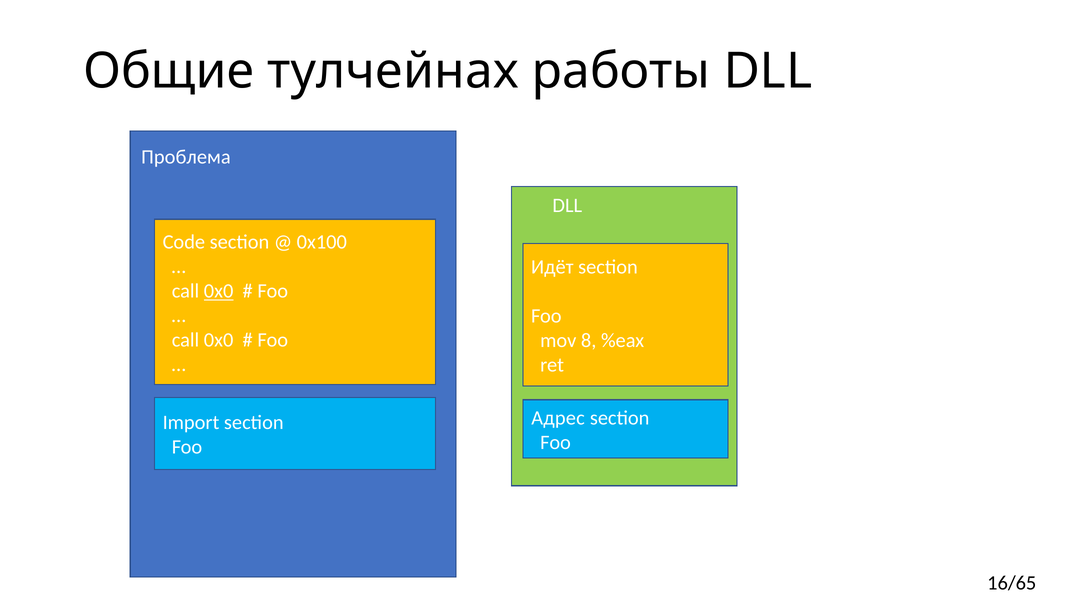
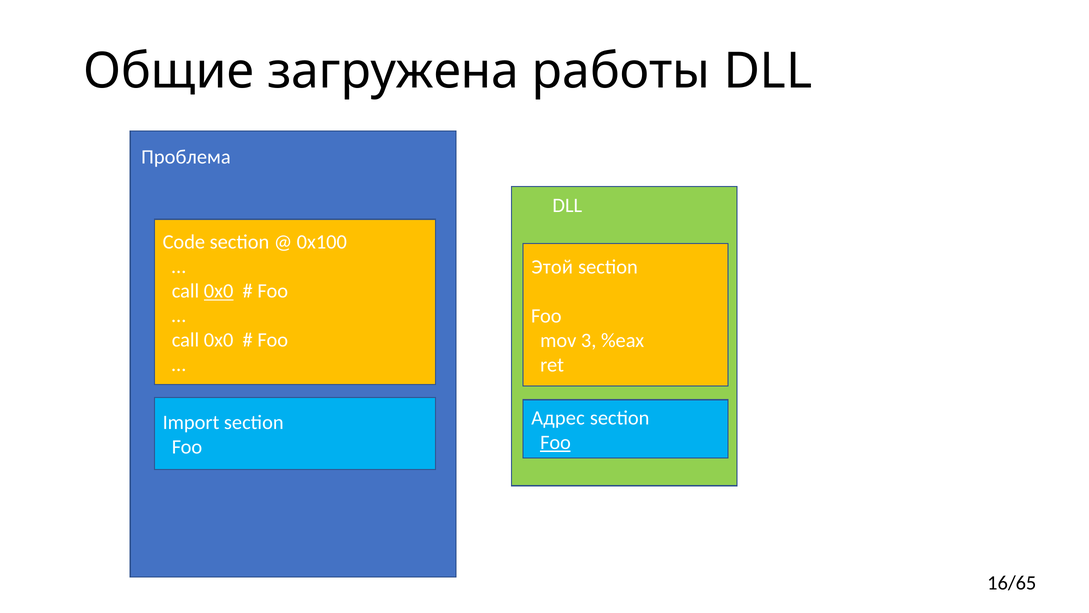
тулчейнах: тулчейнах -> загружена (393, 71)
Идёт: Идёт -> Этой (552, 267)
8: 8 -> 3 (589, 340)
Foo underline: none -> present (556, 442)
